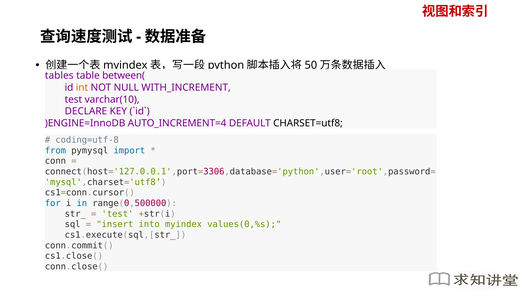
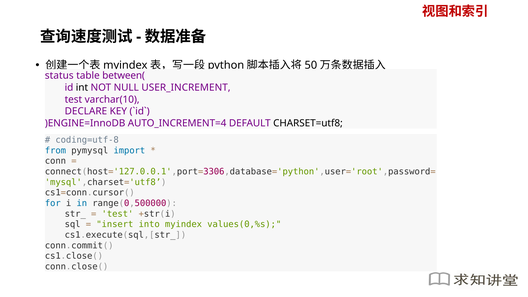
tables: tables -> status (59, 76)
int colour: orange -> black (82, 88)
WITH_INCREMENT: WITH_INCREMENT -> USER_INCREMENT (186, 88)
